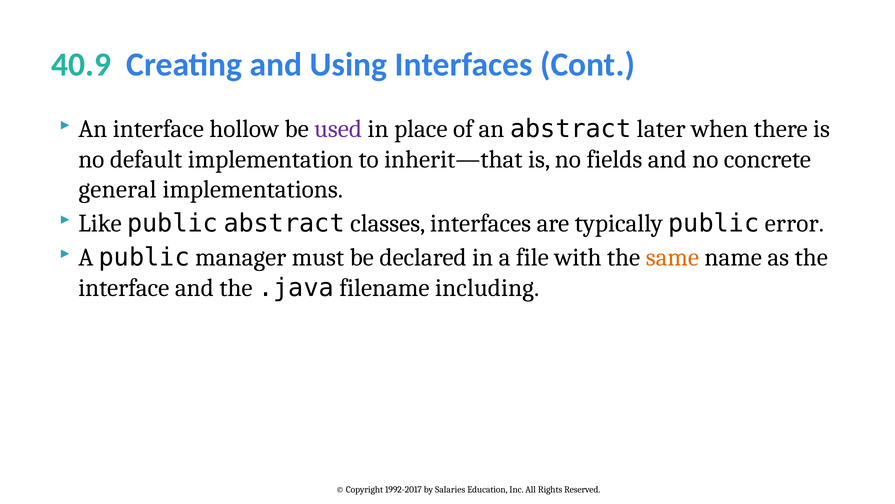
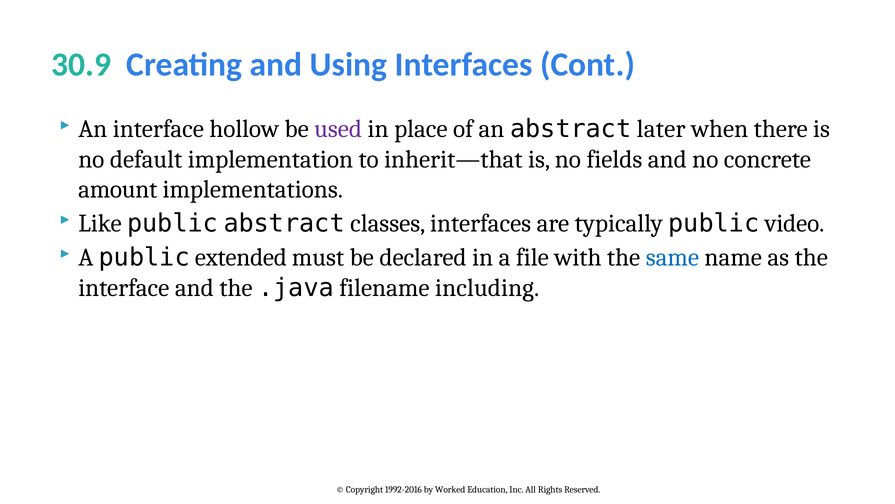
40.9: 40.9 -> 30.9 (81, 64)
general: general -> amount (118, 189)
error: error -> video (795, 223)
manager: manager -> extended (241, 257)
same colour: orange -> blue (672, 257)
1992-2017: 1992-2017 -> 1992-2016 (403, 489)
Salaries: Salaries -> Worked (450, 489)
